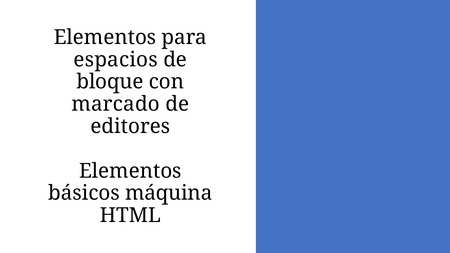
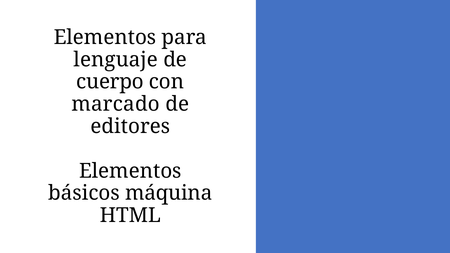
espacios: espacios -> lenguaje (116, 60)
bloque: bloque -> cuerpo (110, 82)
